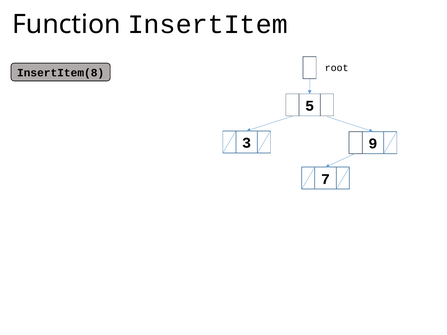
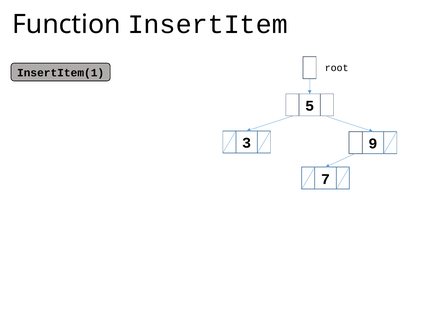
InsertItem(8: InsertItem(8 -> InsertItem(1 (61, 73)
